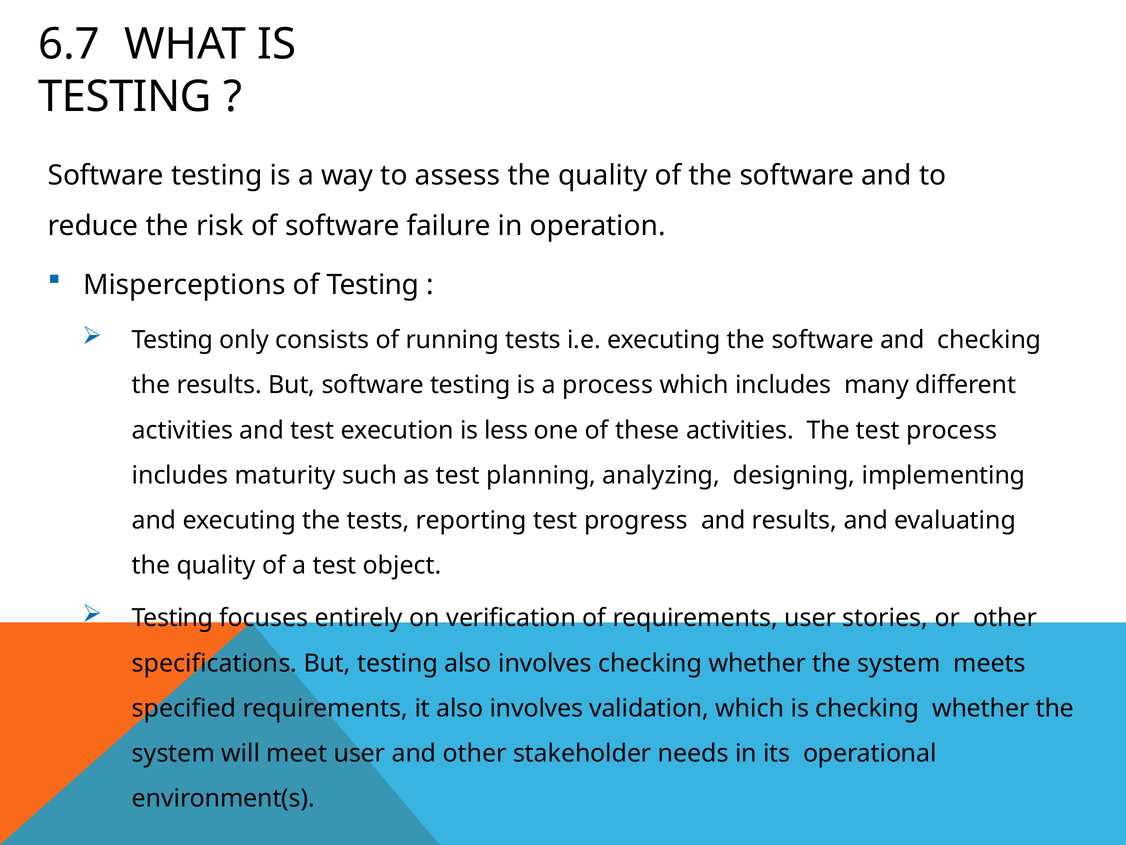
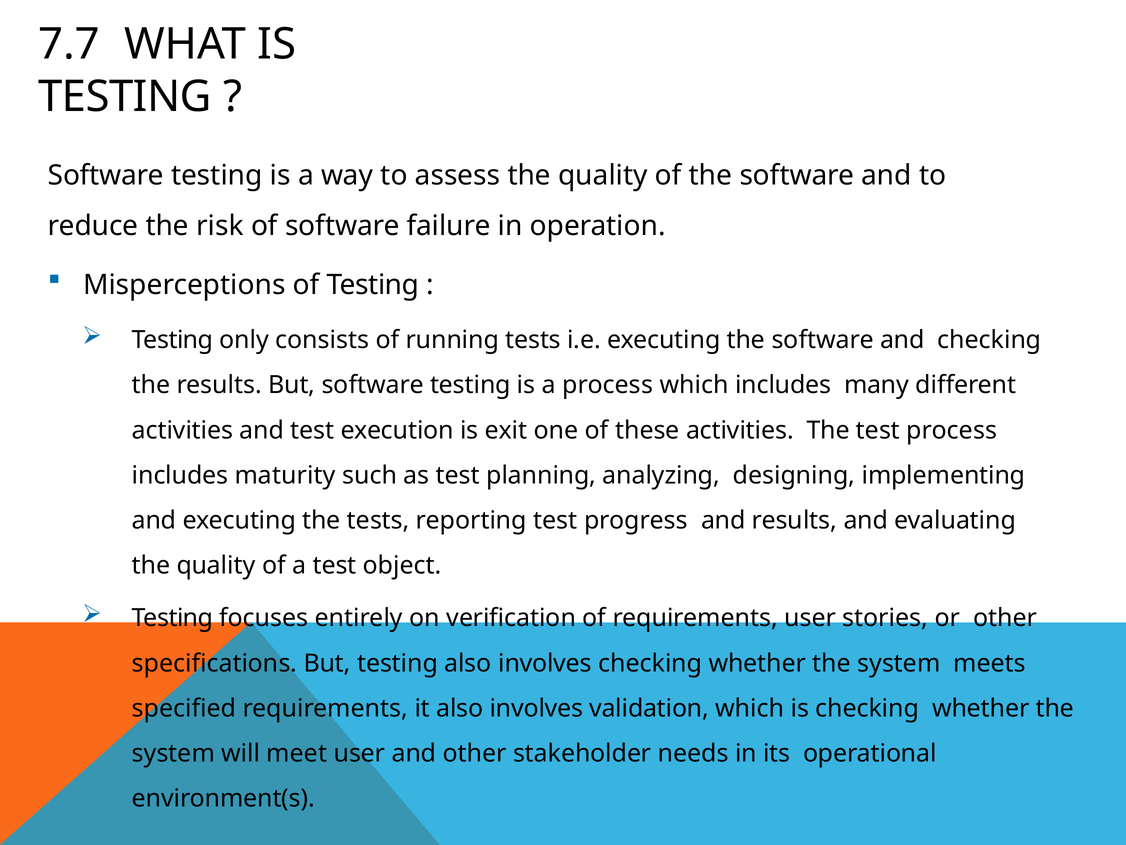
6.7: 6.7 -> 7.7 (69, 44)
less: less -> exit (506, 430)
